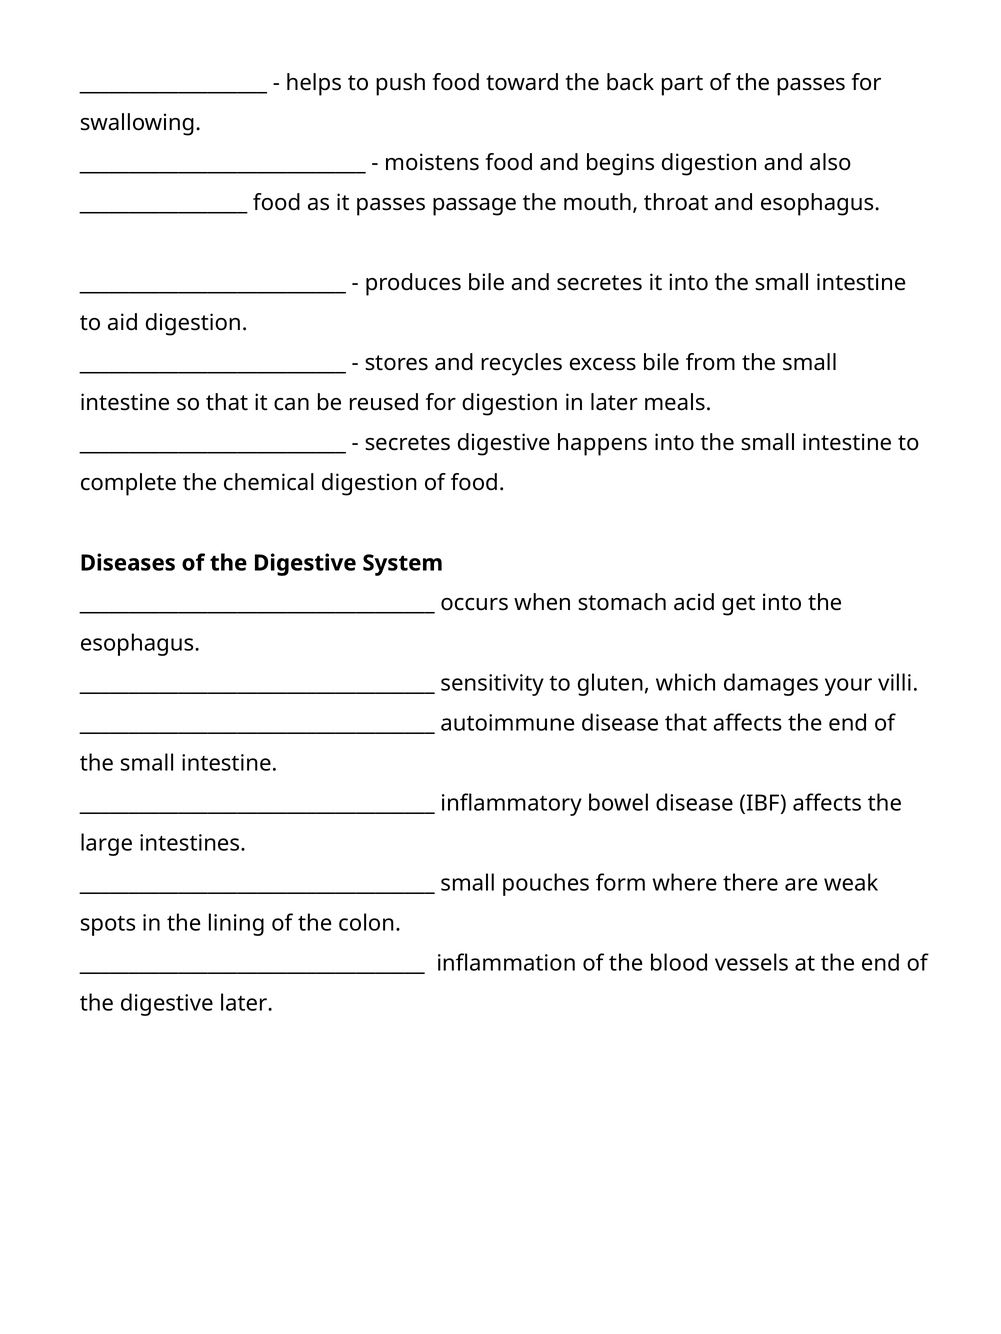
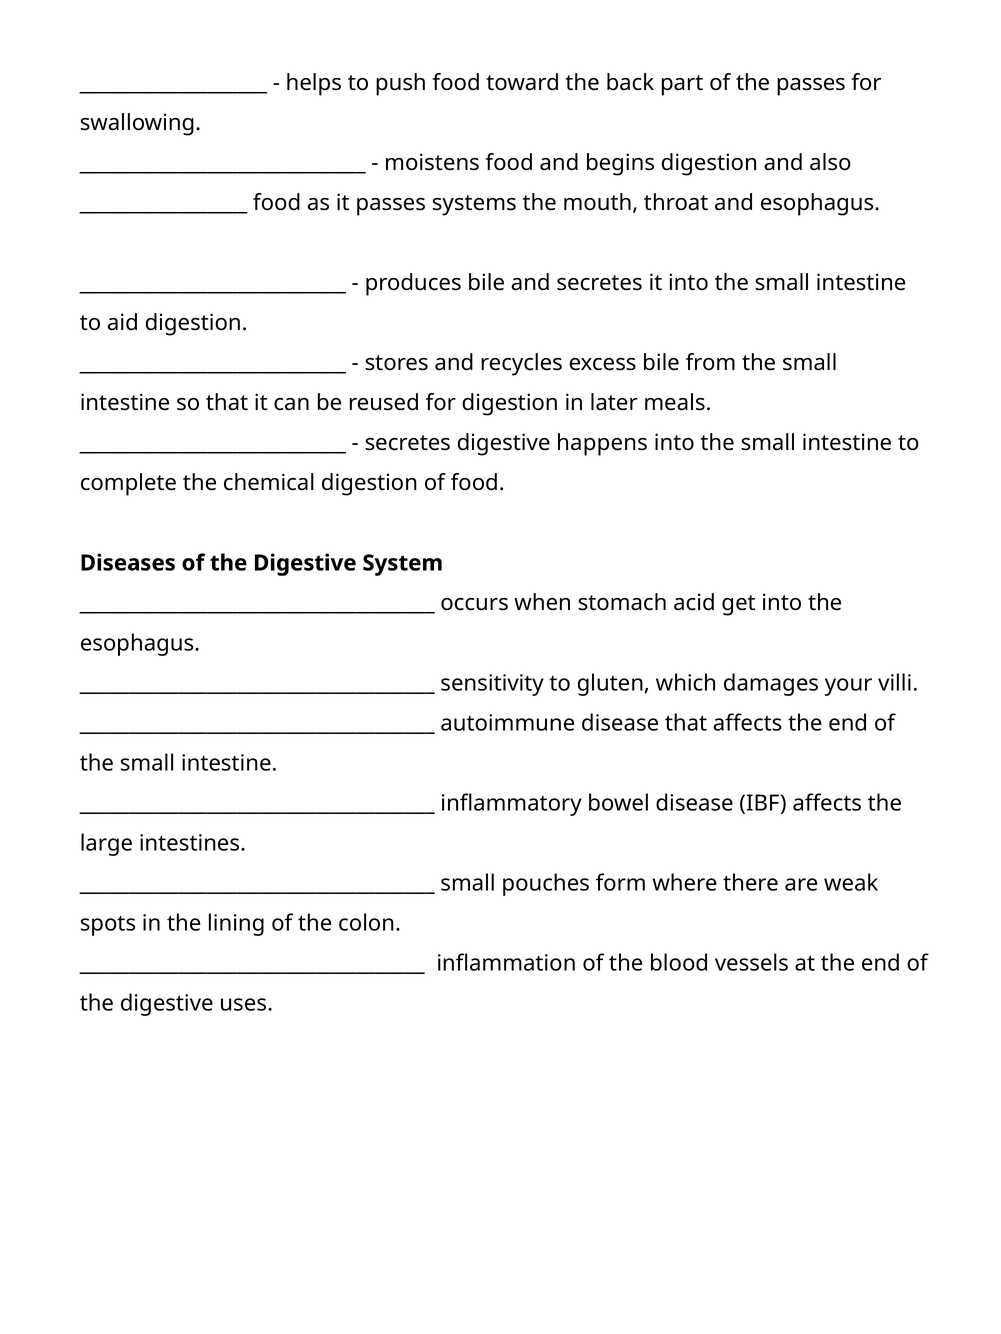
passage: passage -> systems (474, 203)
digestive later: later -> uses (246, 1004)
